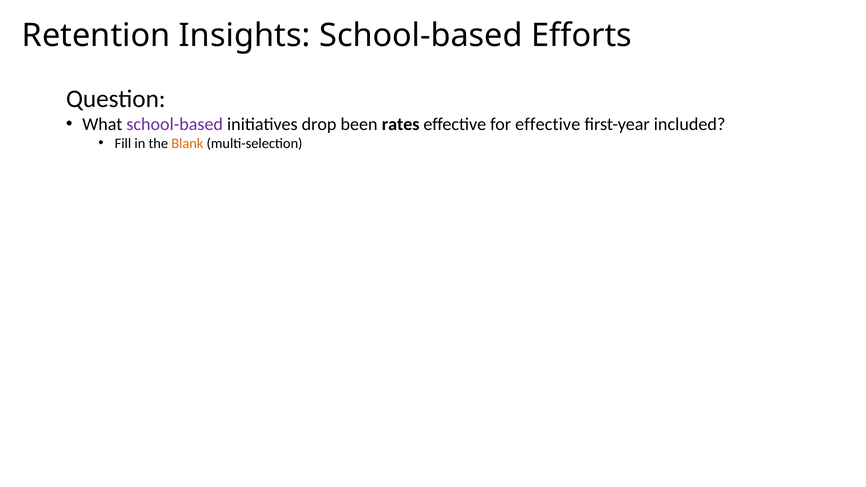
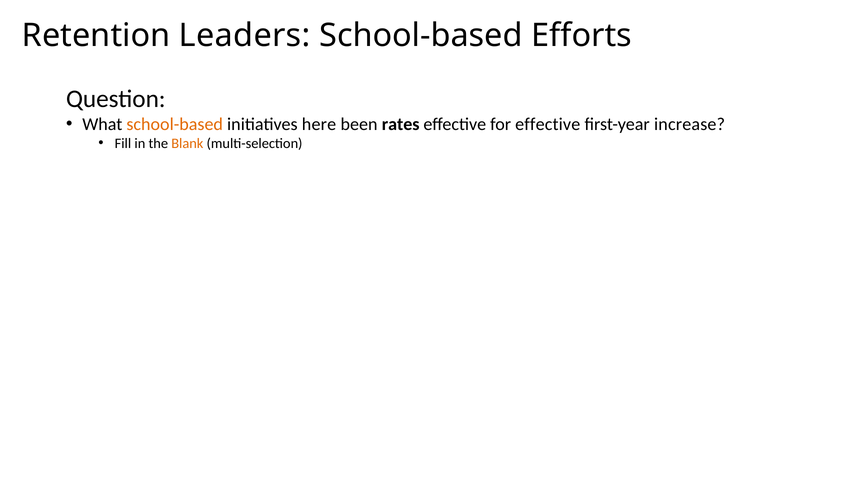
Insights: Insights -> Leaders (245, 36)
school-based colour: purple -> orange (175, 124)
drop: drop -> here (319, 124)
included: included -> increase (690, 124)
